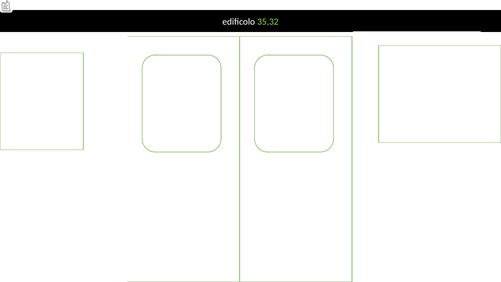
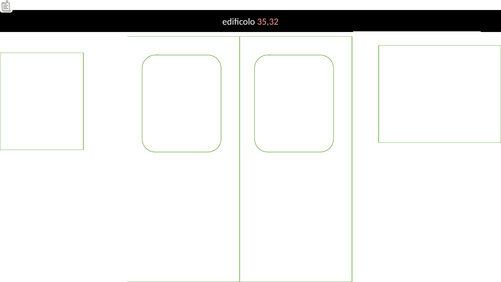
35,32 colour: light green -> pink (268, 22)
